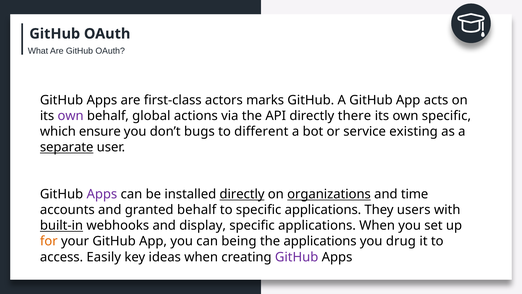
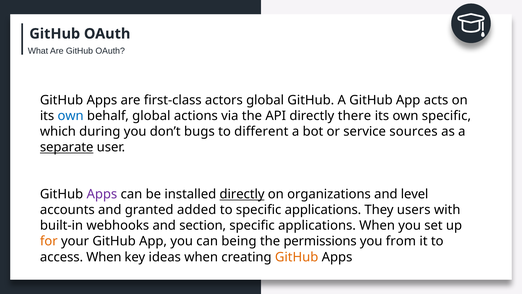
actors marks: marks -> global (265, 100)
own colour: purple -> blue (71, 116)
ensure: ensure -> during (100, 131)
existing: existing -> sources (414, 131)
organizations underline: present -> none (329, 194)
time: time -> level (415, 194)
granted behalf: behalf -> added (197, 210)
built-in underline: present -> none (61, 225)
display: display -> section (203, 225)
the applications: applications -> permissions (320, 241)
drug: drug -> from (401, 241)
access Easily: Easily -> When (104, 257)
GitHub colour: purple -> orange (297, 257)
